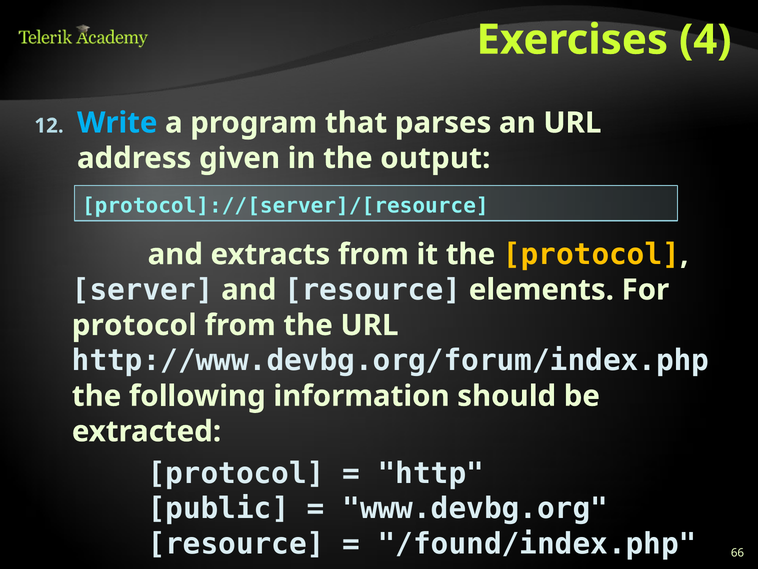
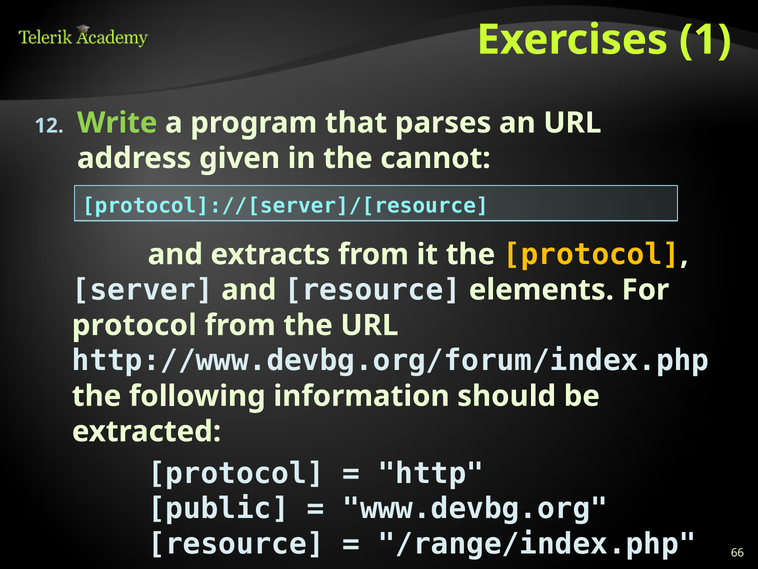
4: 4 -> 1 (705, 40)
Write colour: light blue -> light green (117, 123)
output: output -> cannot (435, 158)
/found/index.php: /found/index.php -> /range/index.php (537, 544)
